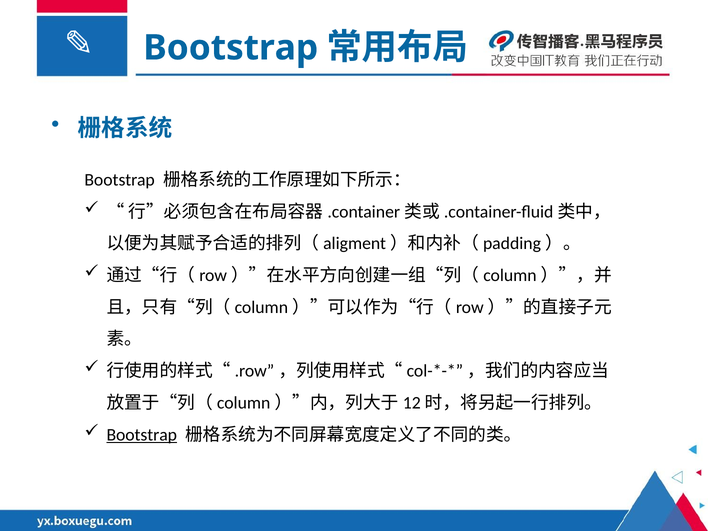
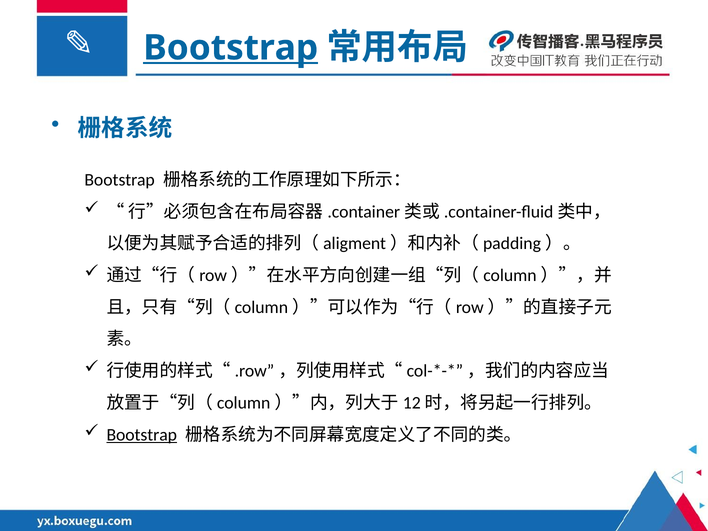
Bootstrap underline: none -> present (231, 48)
